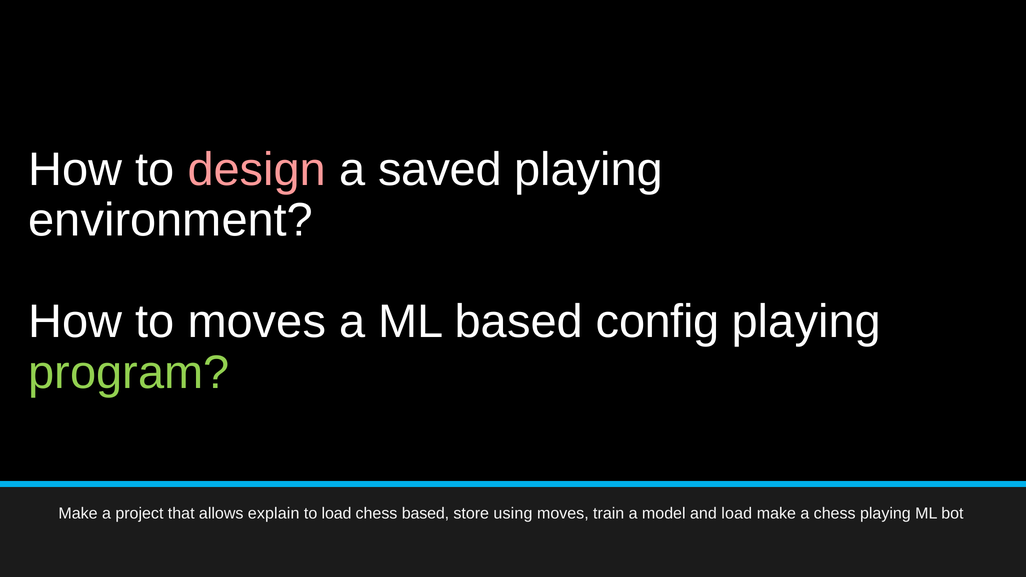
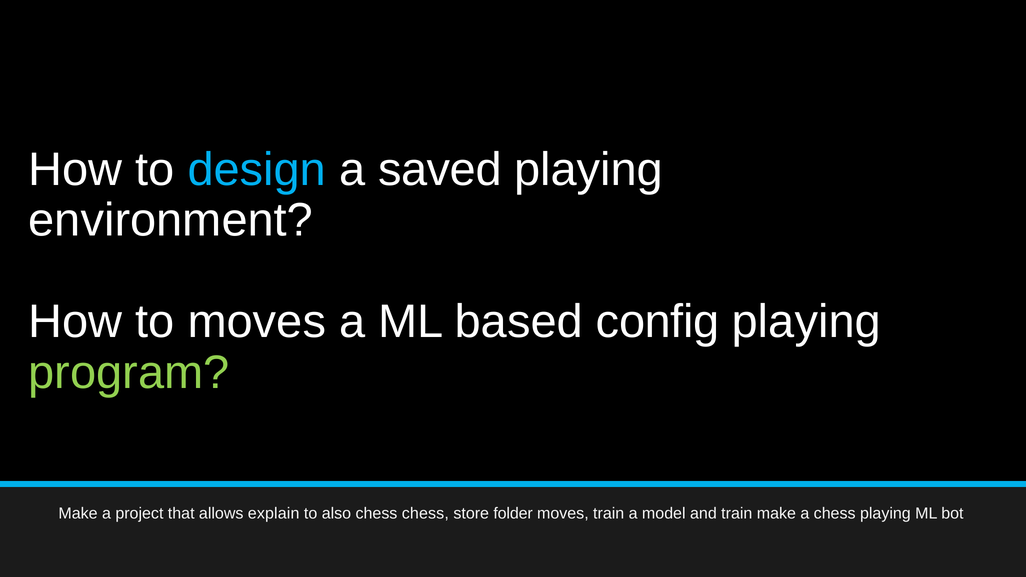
design colour: pink -> light blue (257, 170)
to load: load -> also (336, 514)
chess based: based -> chess (425, 514)
using: using -> folder (513, 514)
and load: load -> train (737, 514)
